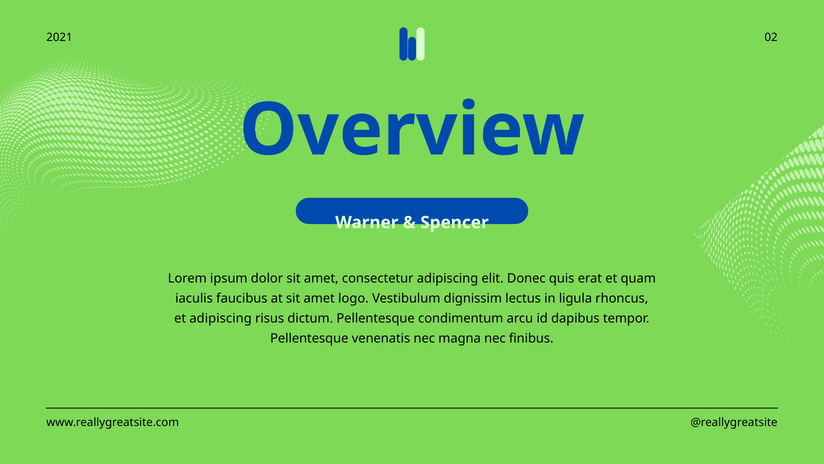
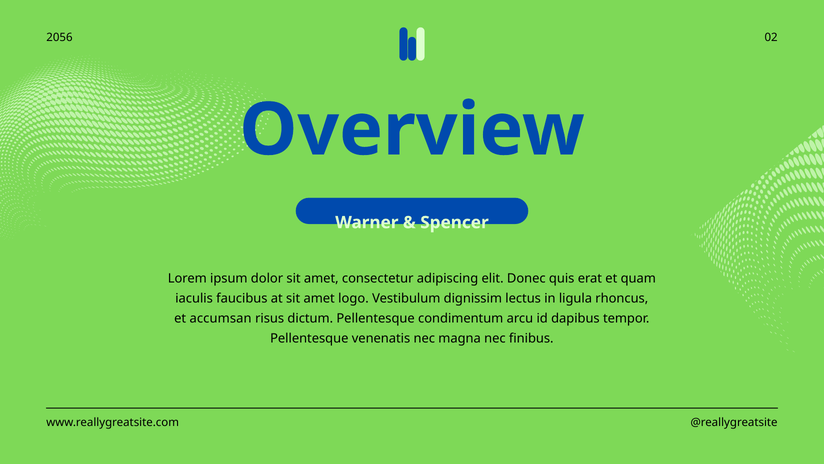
2021: 2021 -> 2056 (59, 37)
et adipiscing: adipiscing -> accumsan (221, 318)
